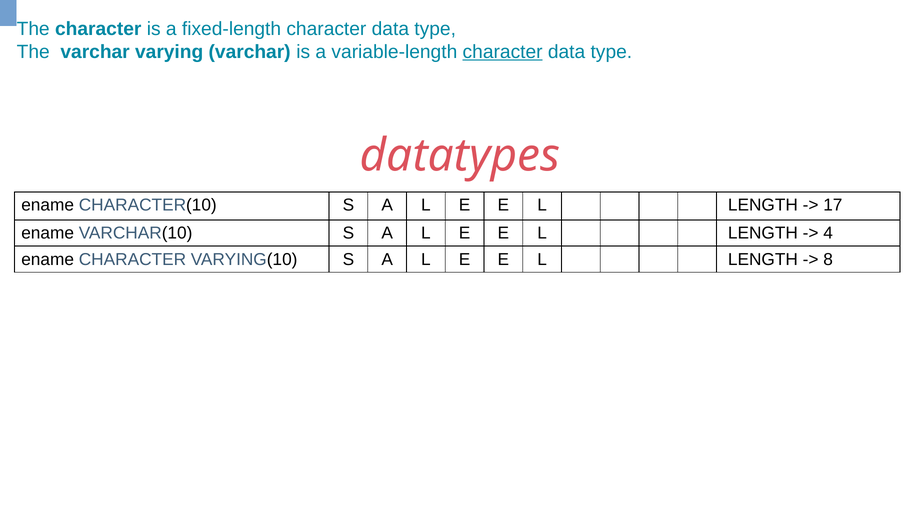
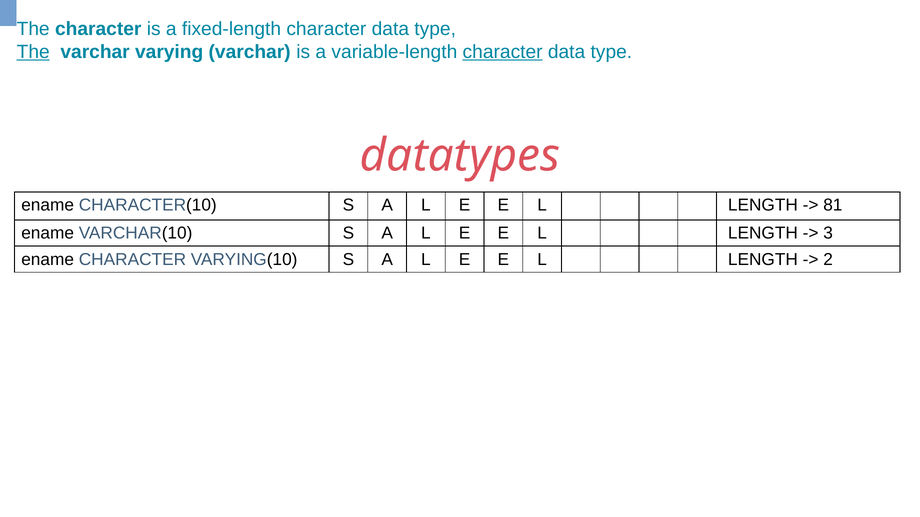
The underline: none -> present (33, 52)
17: 17 -> 81 (833, 205)
4: 4 -> 3 (828, 233)
8: 8 -> 2 (828, 260)
